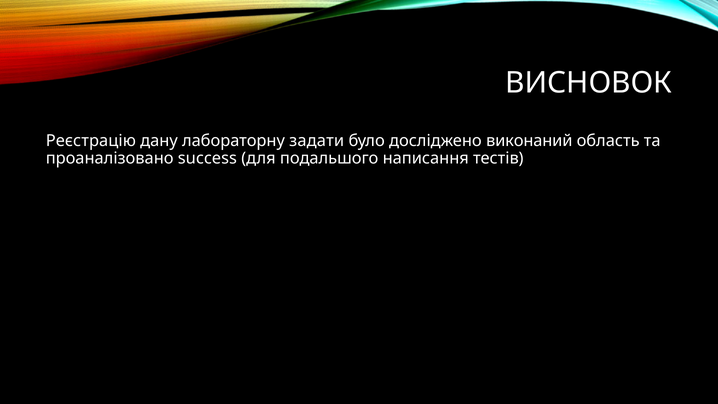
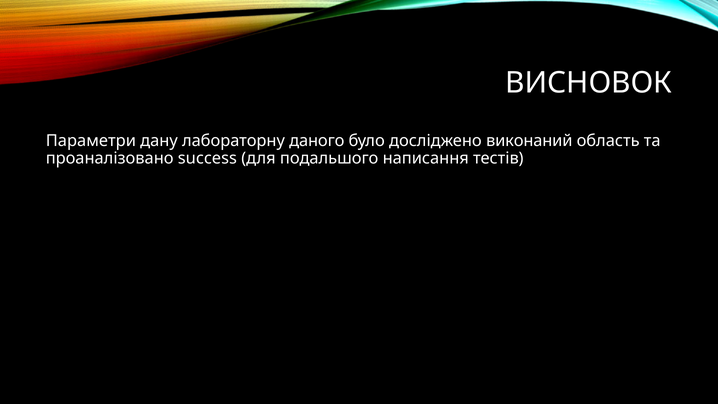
Реєстрацію: Реєстрацію -> Параметри (91, 141)
задати: задати -> даного (317, 141)
